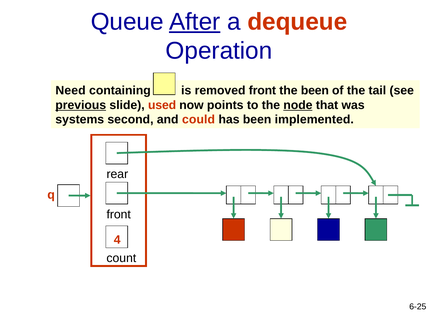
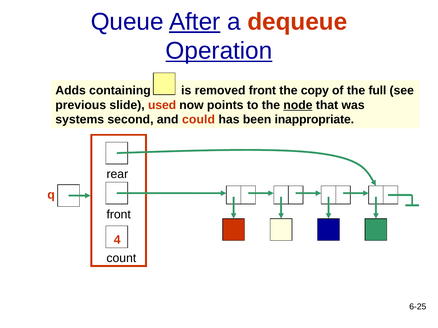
Operation underline: none -> present (219, 51)
Need: Need -> Adds (71, 91)
the been: been -> copy (315, 91)
tail: tail -> full (377, 91)
previous underline: present -> none (81, 105)
implemented: implemented -> inappropriate (314, 120)
